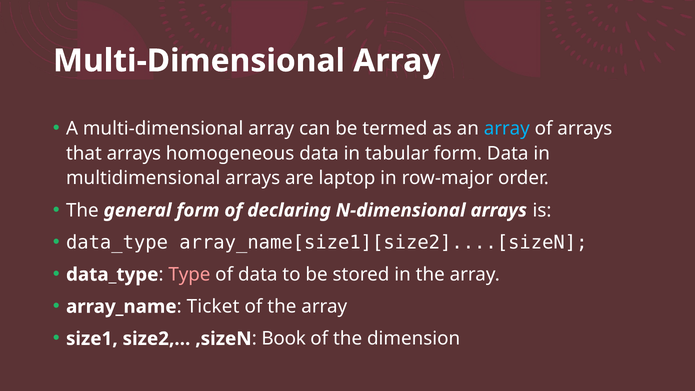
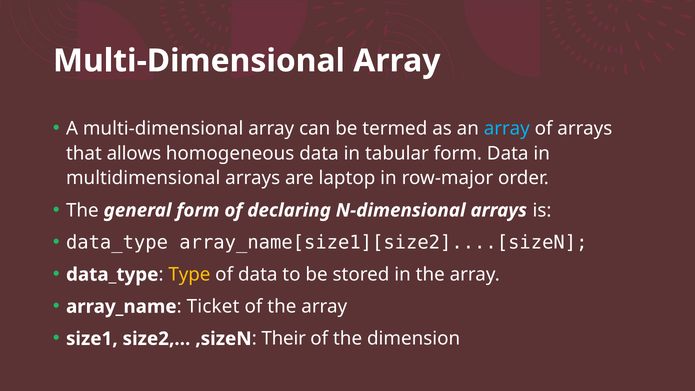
that arrays: arrays -> allows (134, 153)
Type colour: pink -> yellow (189, 274)
Book: Book -> Their (284, 339)
